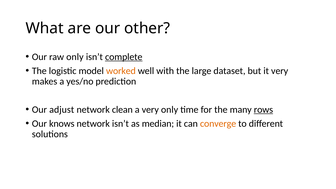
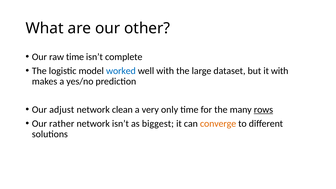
raw only: only -> time (75, 57)
complete underline: present -> none (124, 57)
worked colour: orange -> blue (121, 71)
it very: very -> with (280, 71)
knows: knows -> rather (62, 124)
median: median -> biggest (158, 124)
